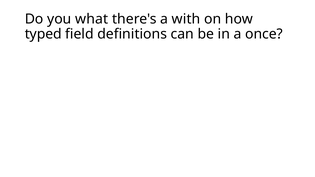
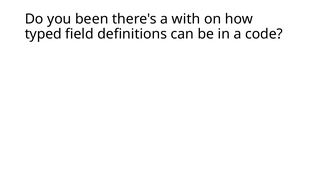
what: what -> been (92, 19)
once: once -> code (264, 34)
